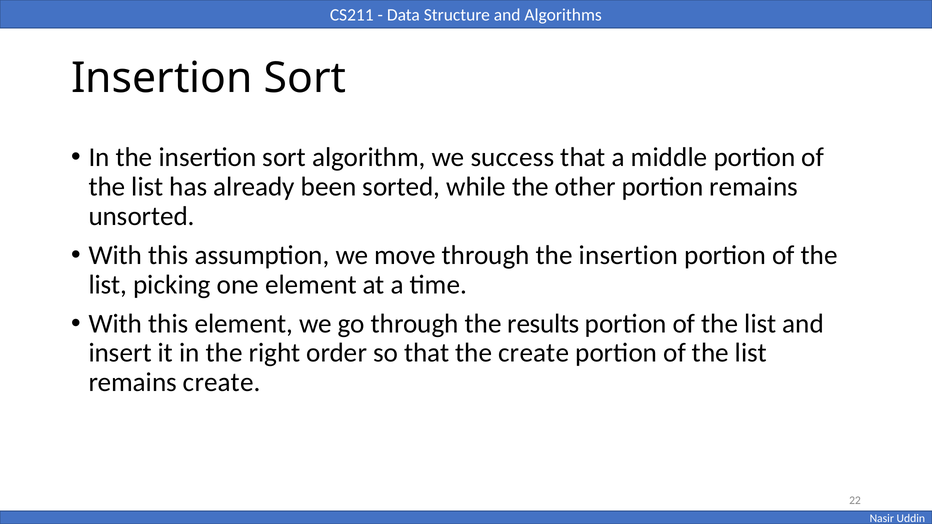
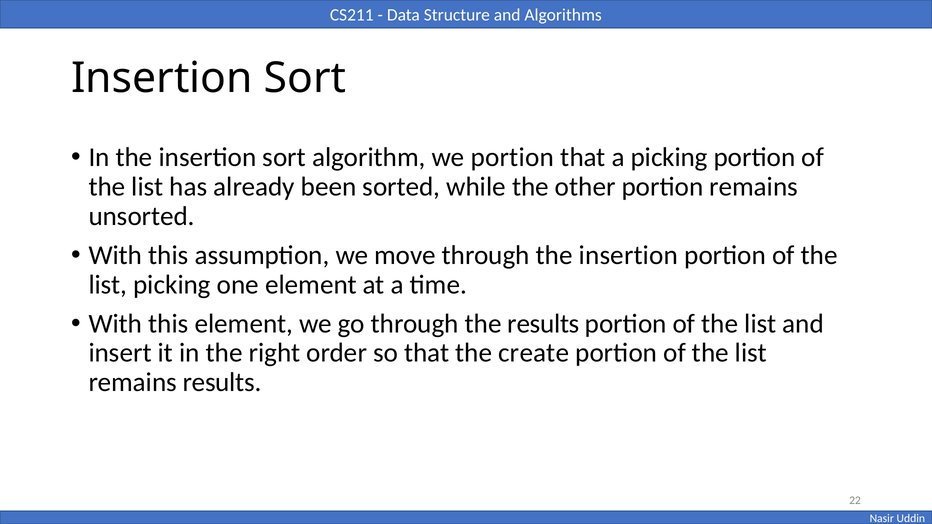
we success: success -> portion (512, 158)
a middle: middle -> picking (669, 158)
remains create: create -> results (222, 383)
